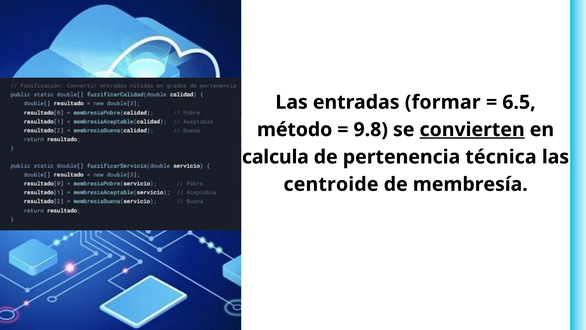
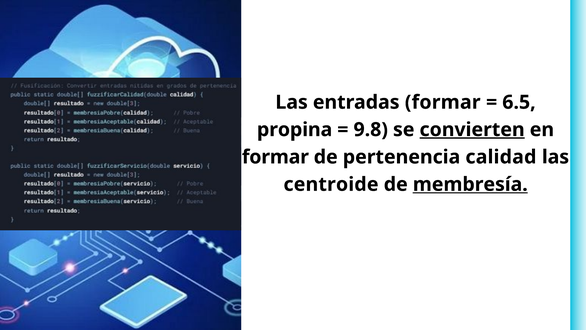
método: método -> propina (295, 130)
calcula: calcula -> formar (275, 157)
técnica: técnica -> calidad (501, 157)
membresía underline: none -> present (470, 184)
